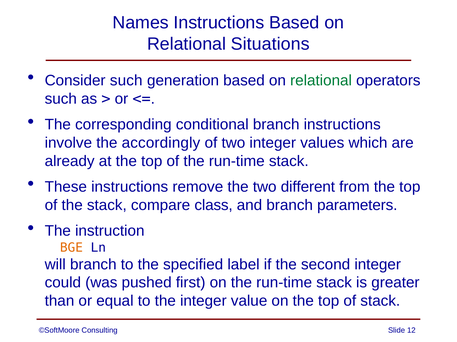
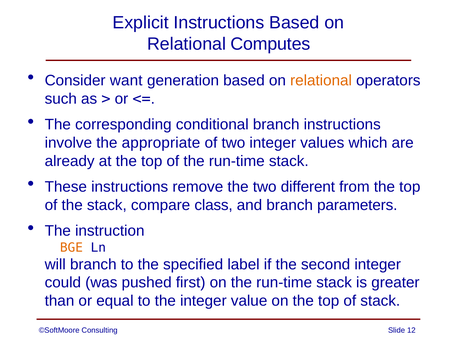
Names: Names -> Explicit (141, 23)
Situations: Situations -> Computes (270, 44)
Consider such: such -> want (126, 81)
relational colour: green -> orange (321, 81)
accordingly: accordingly -> appropriate (161, 143)
